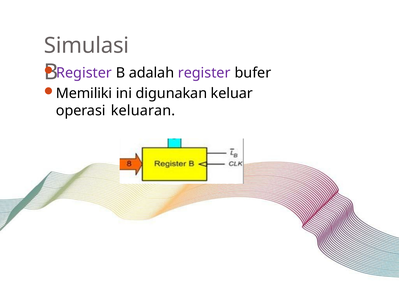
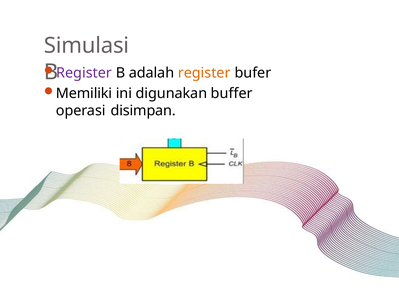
register colour: purple -> orange (204, 73)
keluar: keluar -> buffer (232, 93)
keluaran: keluaran -> disimpan (143, 111)
